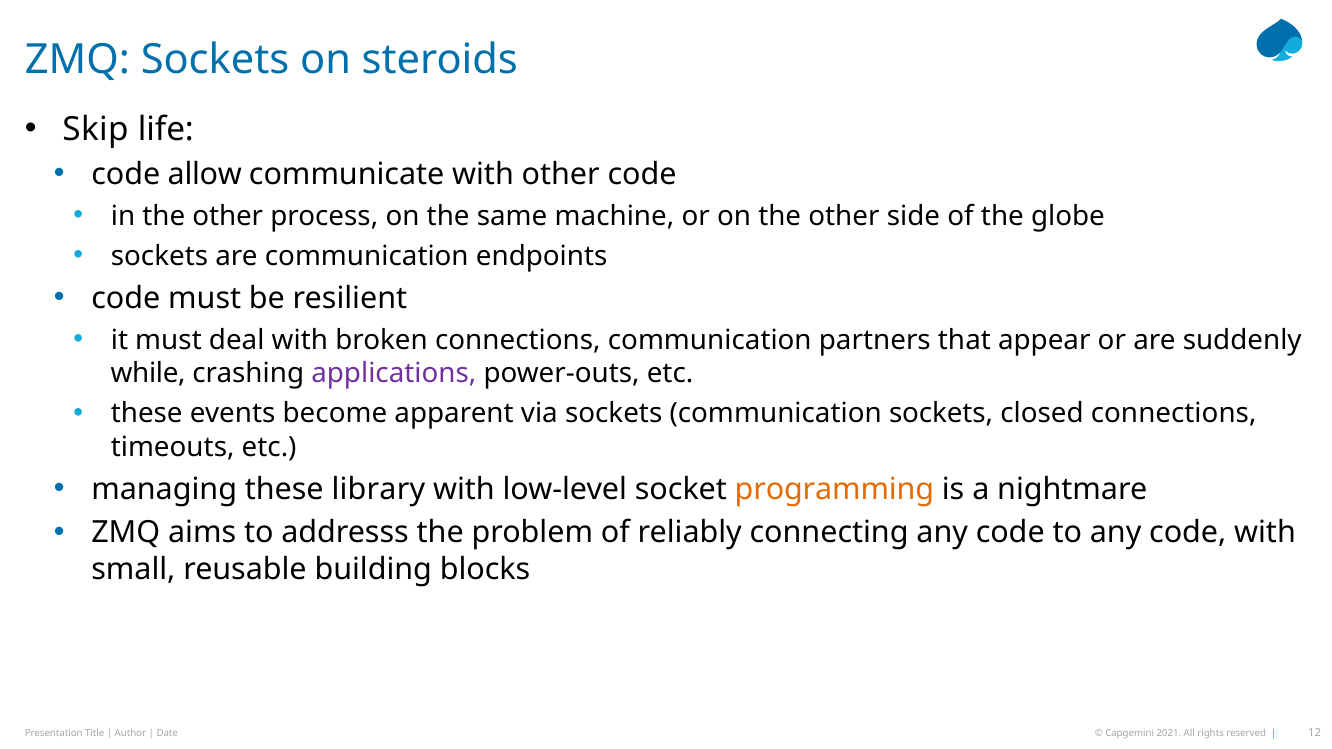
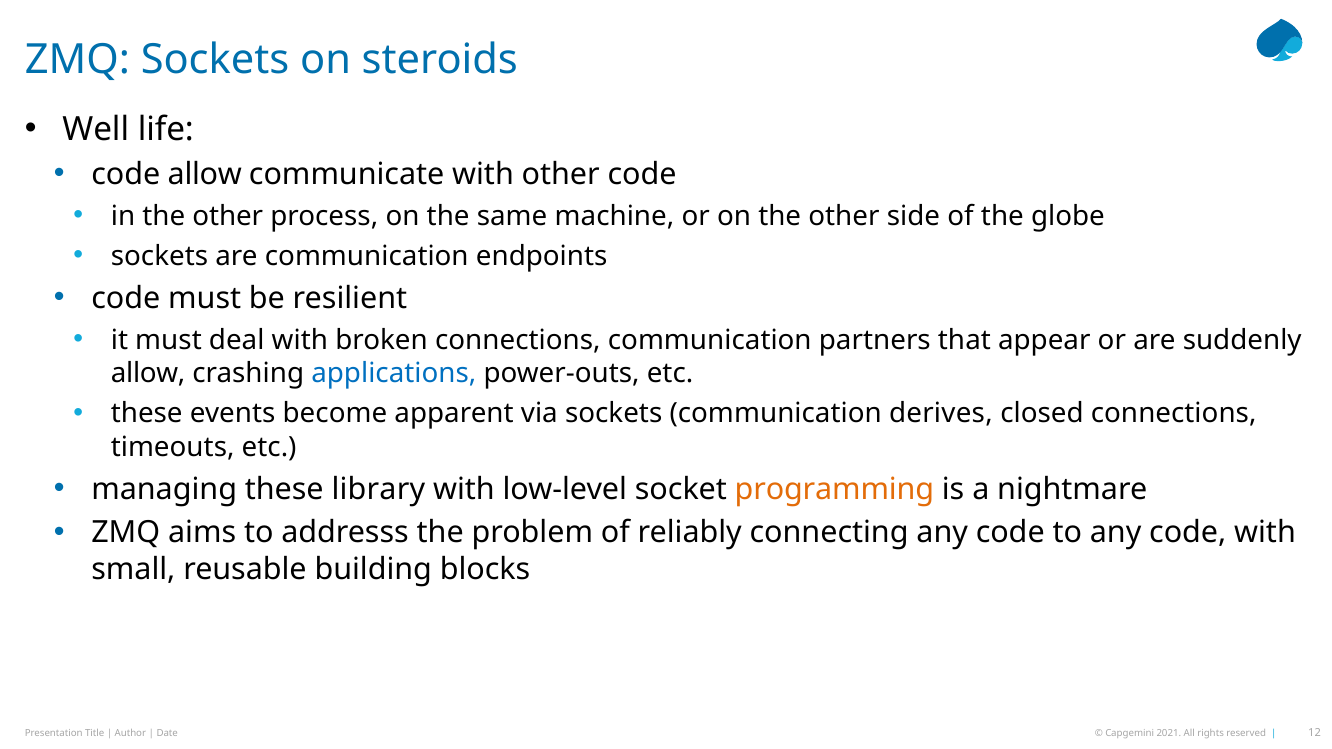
Skip: Skip -> Well (96, 129)
while: while -> allow (148, 374)
applications colour: purple -> blue (394, 374)
communication sockets: sockets -> derives (941, 414)
